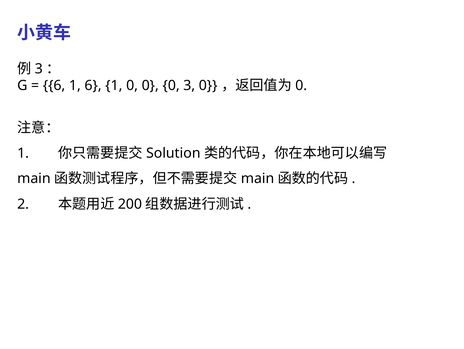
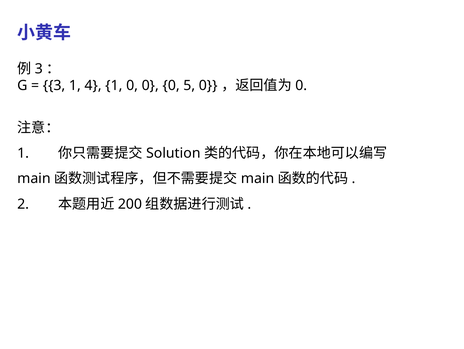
6: 6 -> 3 (54, 85)
1 6: 6 -> 4 (93, 85)
3: 3 -> 5 (189, 85)
